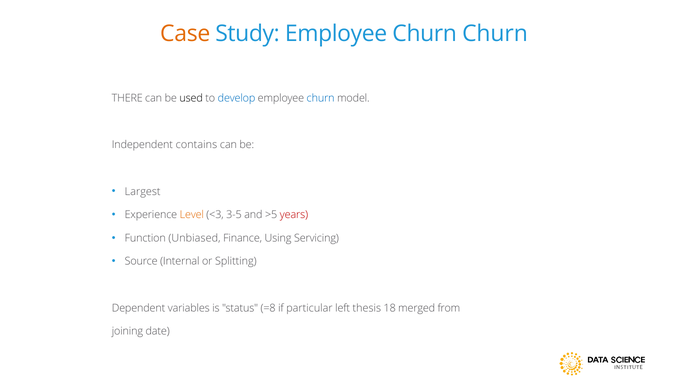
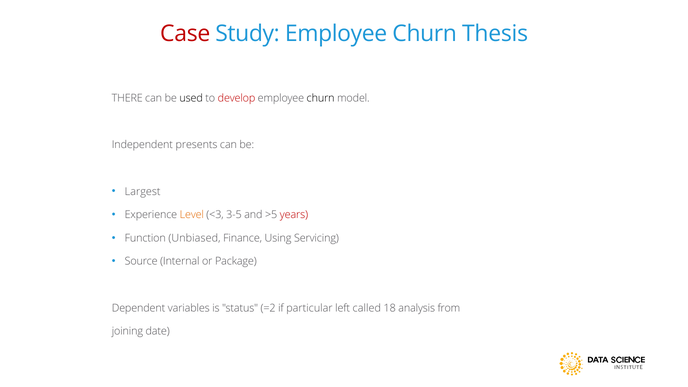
Case colour: orange -> red (185, 34)
Churn Churn: Churn -> Thesis (495, 34)
develop colour: blue -> red (237, 98)
churn colour: blue -> black (321, 98)
contains: contains -> presents (196, 145)
Splitting: Splitting -> Package (236, 261)
=8: =8 -> =2 (268, 308)
thesis: thesis -> called (367, 308)
merged: merged -> analysis (417, 308)
